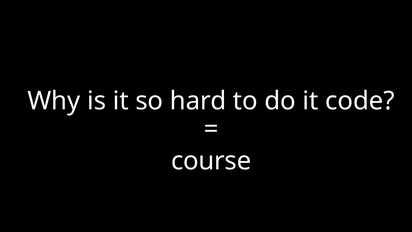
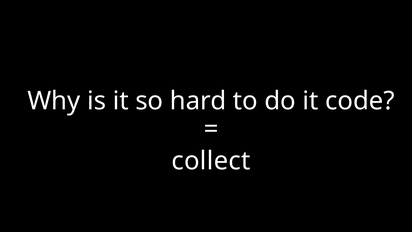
course: course -> collect (211, 161)
